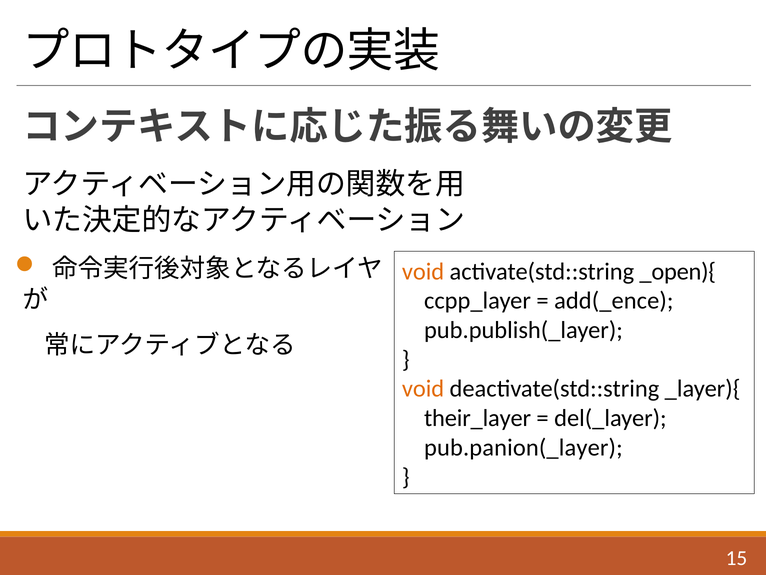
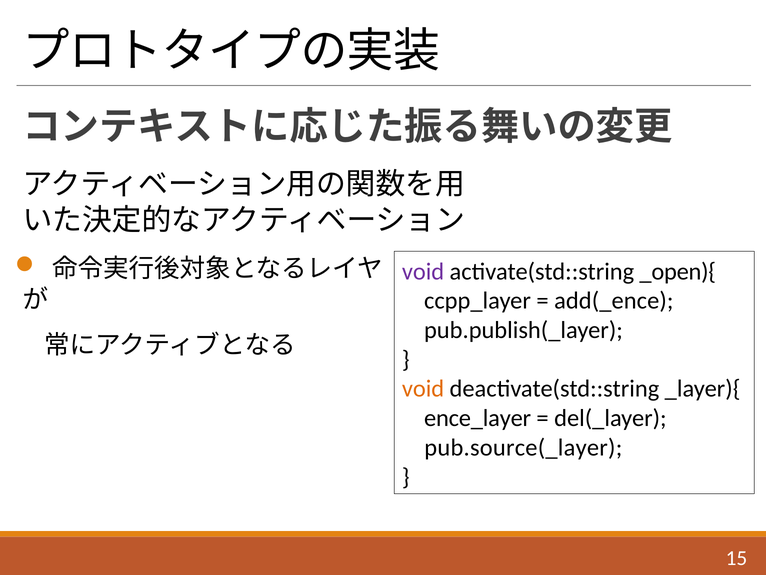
void colour: orange -> purple (423, 271)
their_layer: their_layer -> ence_layer (478, 418)
pub.panion(_layer: pub.panion(_layer -> pub.source(_layer (523, 447)
